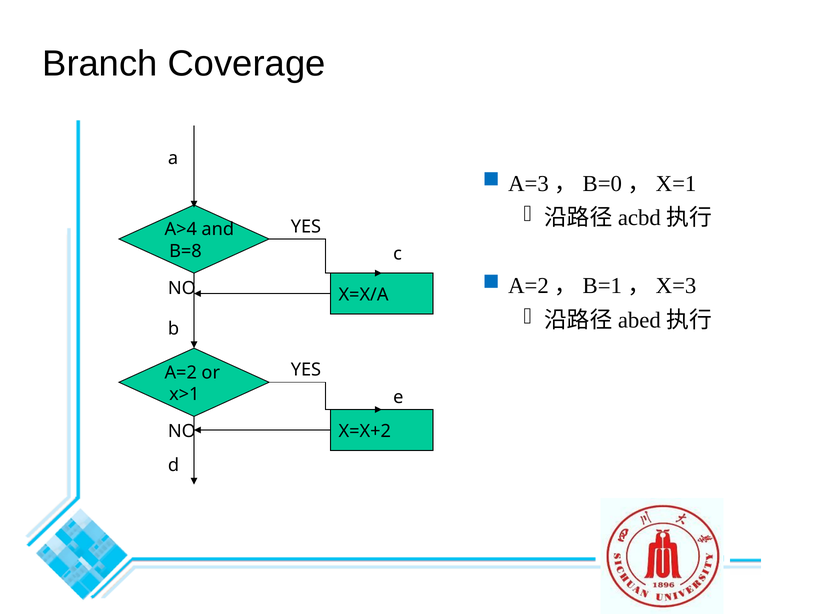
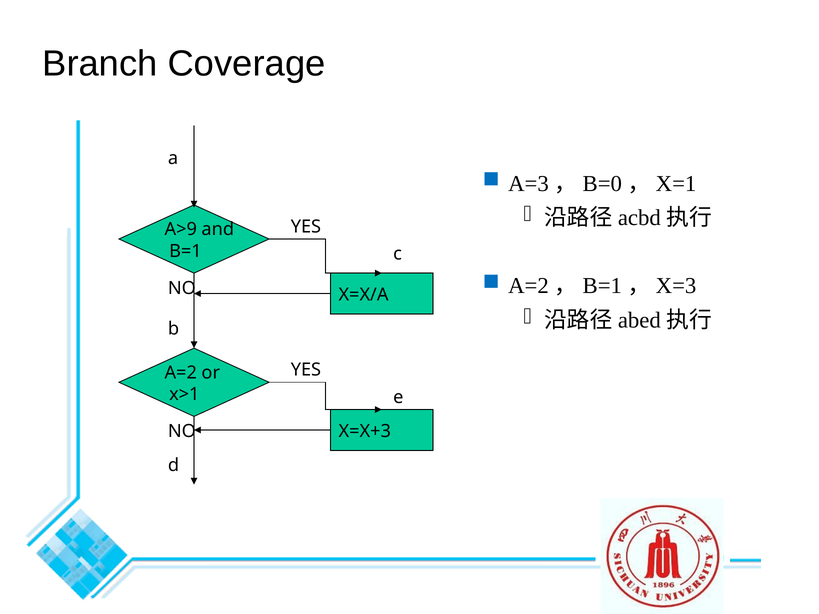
A>4: A>4 -> A>9 (181, 229)
B=8: B=8 -> B=1 (185, 251)
X=X+2: X=X+2 -> X=X+3 (365, 431)
